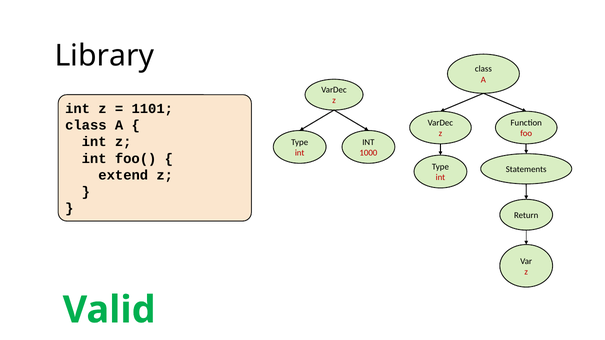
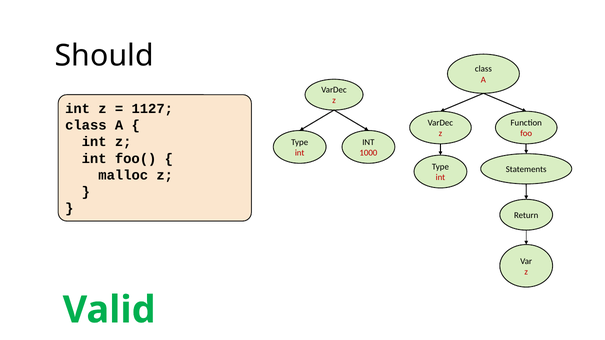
Library: Library -> Should (104, 56)
1101: 1101 -> 1127 (152, 109)
extend: extend -> malloc (123, 175)
